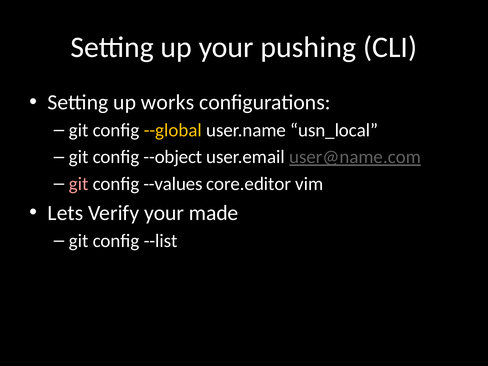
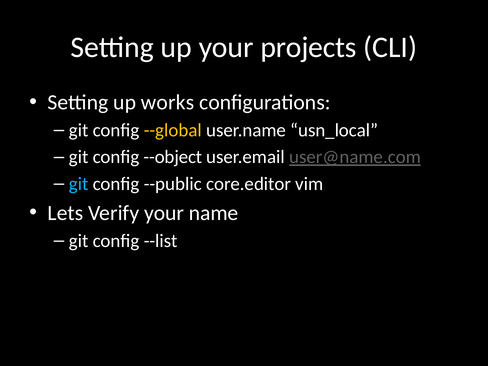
pushing: pushing -> projects (308, 47)
git colour: pink -> light blue (79, 184)
--values: --values -> --public (173, 184)
made: made -> name (214, 213)
